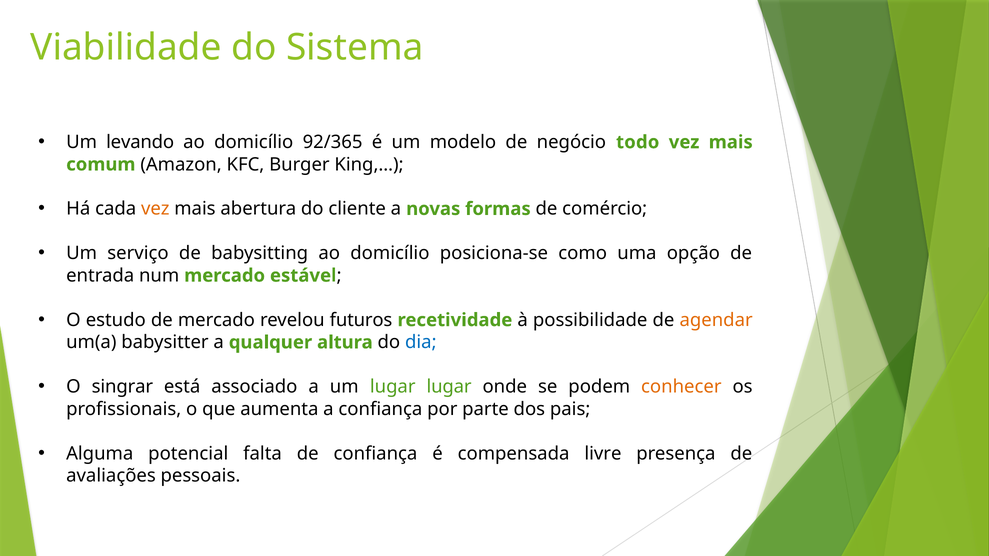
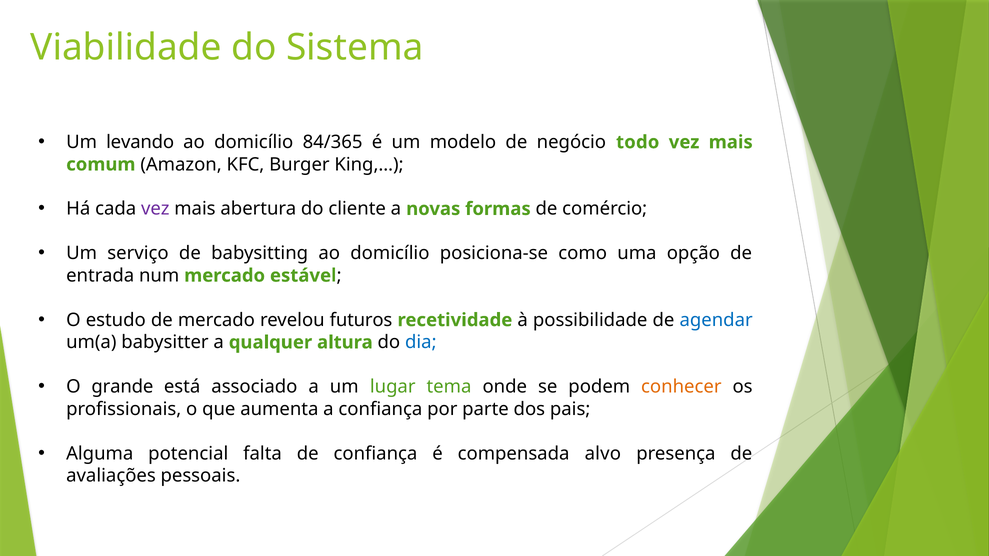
92/365: 92/365 -> 84/365 (333, 142)
vez colour: orange -> purple (155, 209)
agendar colour: orange -> blue (716, 320)
singrar: singrar -> grande (122, 387)
lugar lugar: lugar -> tema (449, 387)
livre: livre -> alvo (603, 454)
